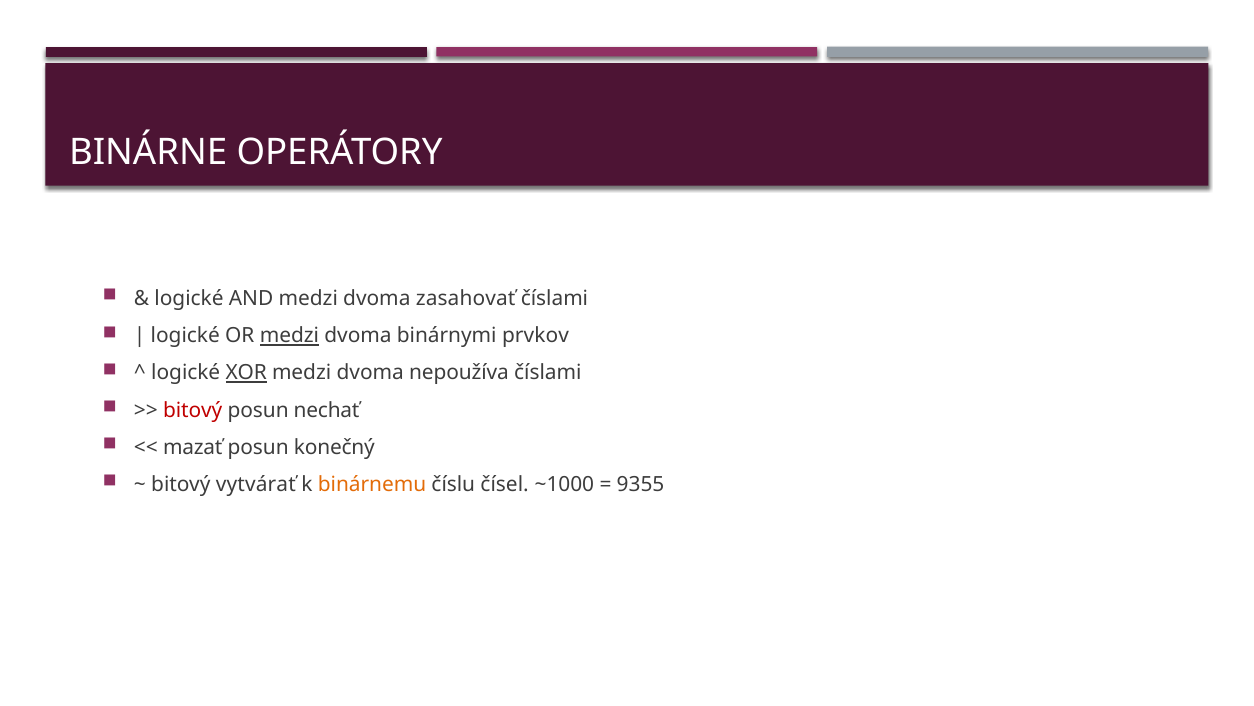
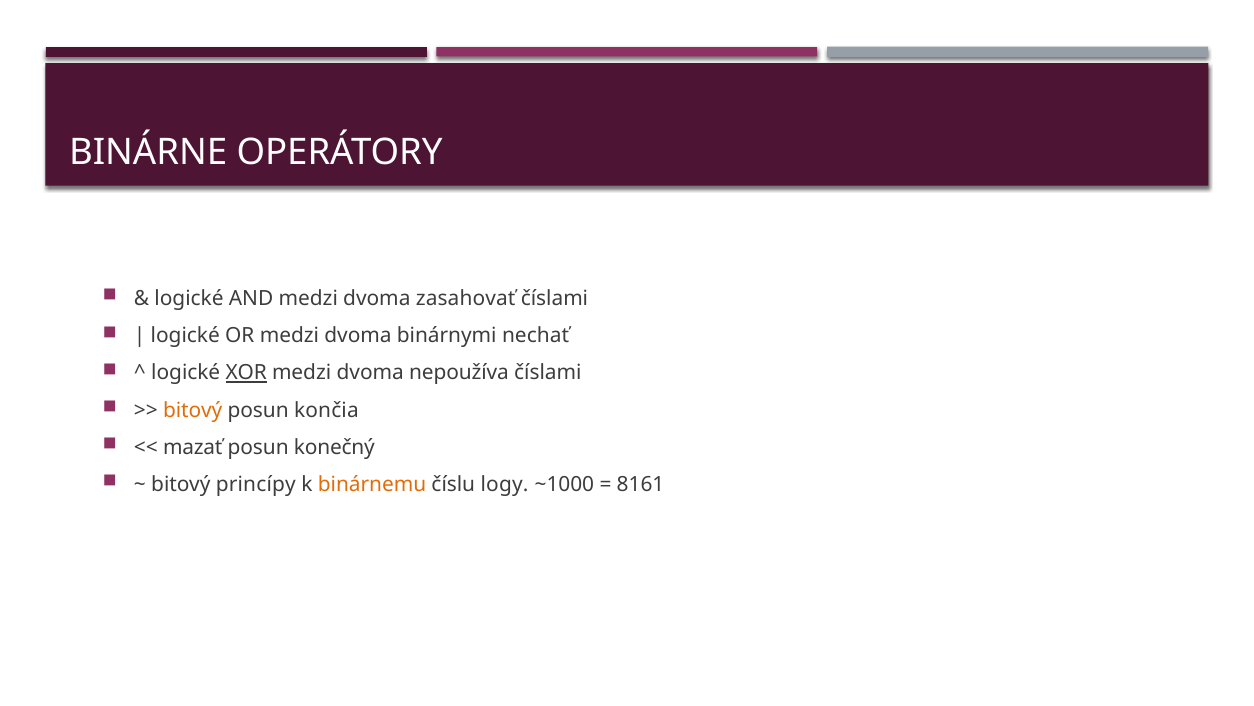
medzi underline: present -> none (289, 336)
prvkov: prvkov -> nechať (536, 336)
bitový colour: red -> orange (193, 410)
nechať: nechať -> končia (326, 410)
vytvárať: vytvárať -> princípy (256, 484)
čísel: čísel -> logy (505, 484)
9355: 9355 -> 8161 (641, 484)
